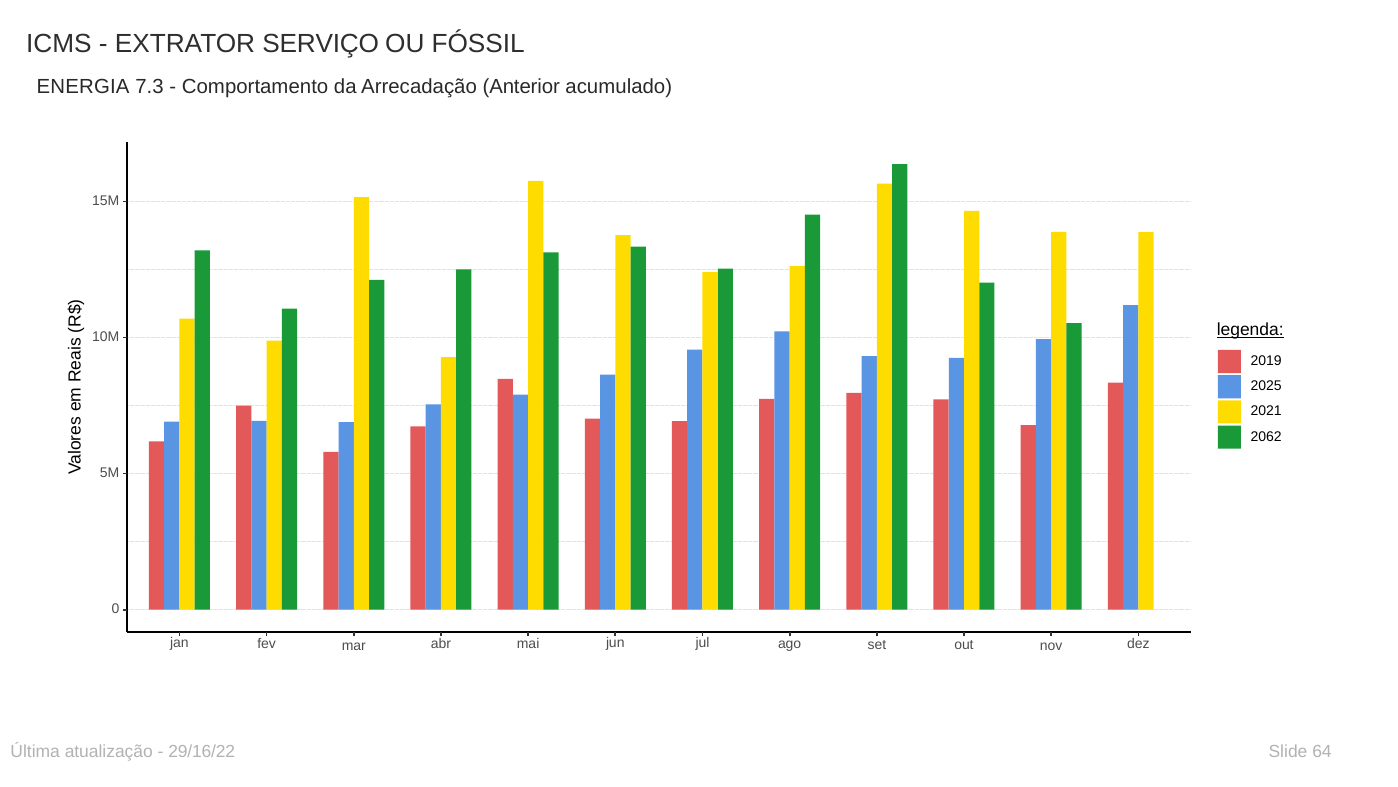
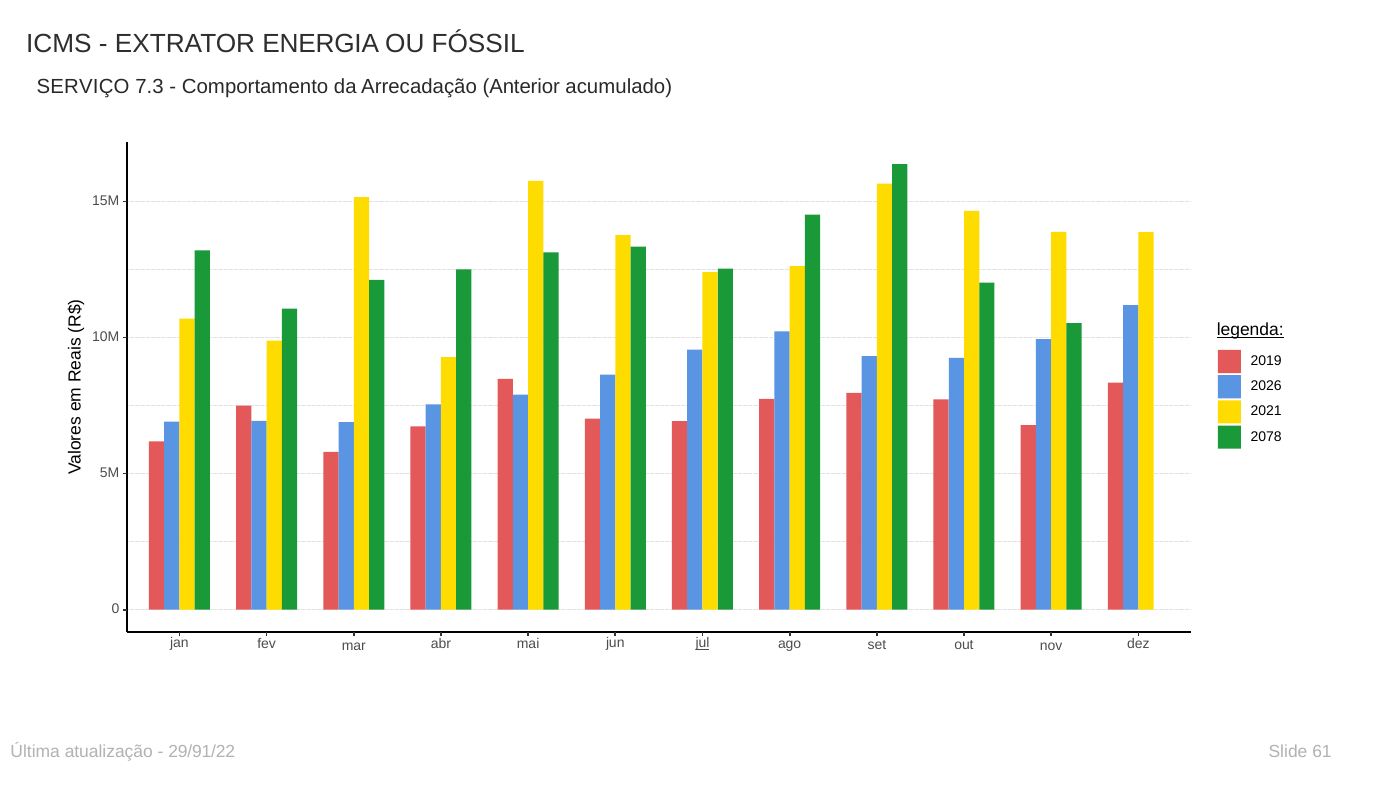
SERVIÇO: SERVIÇO -> ENERGIA (321, 44)
ENERGIA: ENERGIA -> SERVIÇO (83, 87)
2025: 2025 -> 2026 (1266, 386)
2062: 2062 -> 2078 (1266, 436)
jul underline: none -> present (702, 642)
29/16/22: 29/16/22 -> 29/91/22 (202, 751)
64: 64 -> 61 (1322, 751)
